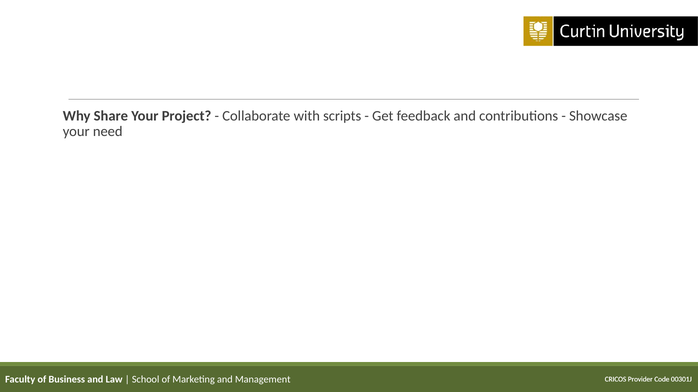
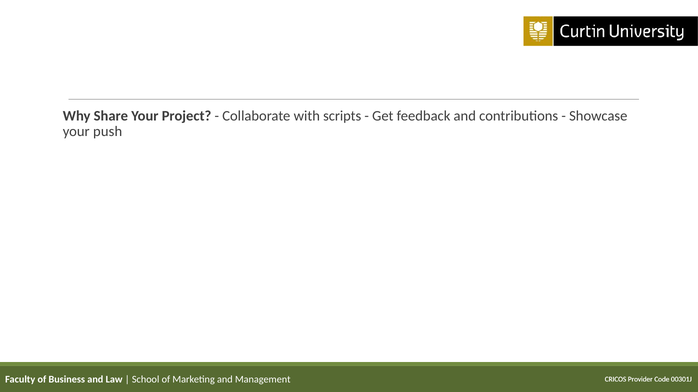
need: need -> push (108, 132)
